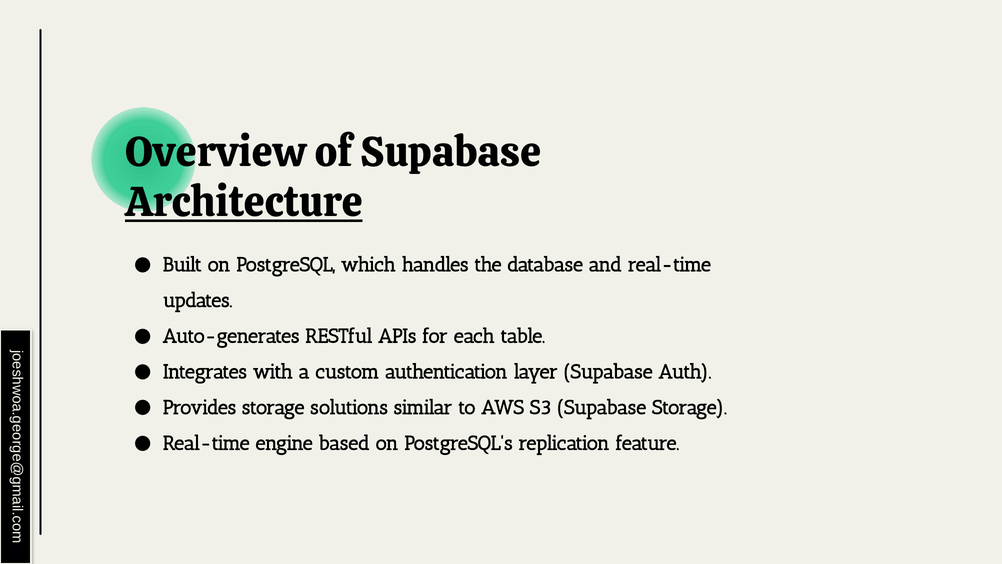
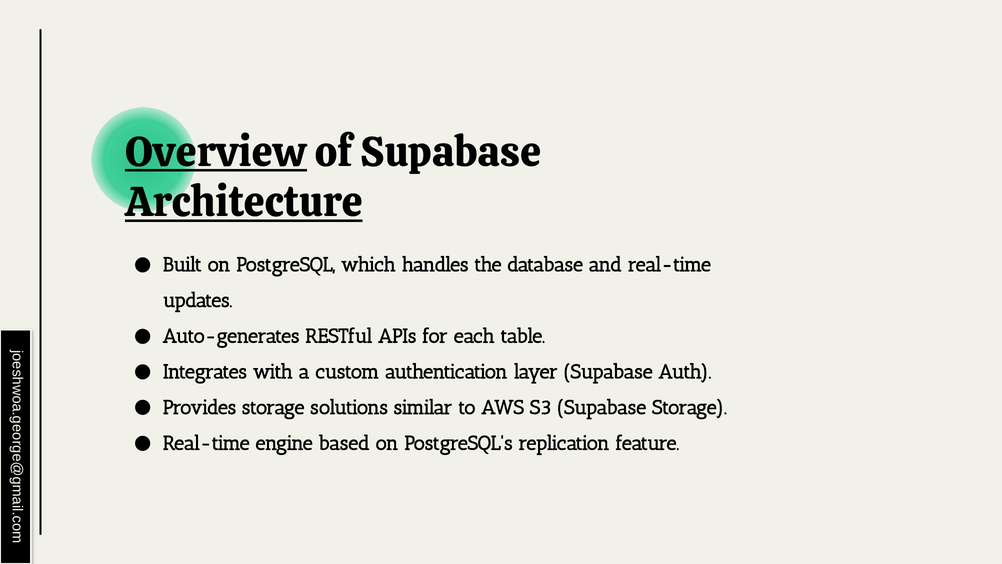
Overview underline: none -> present (216, 152)
